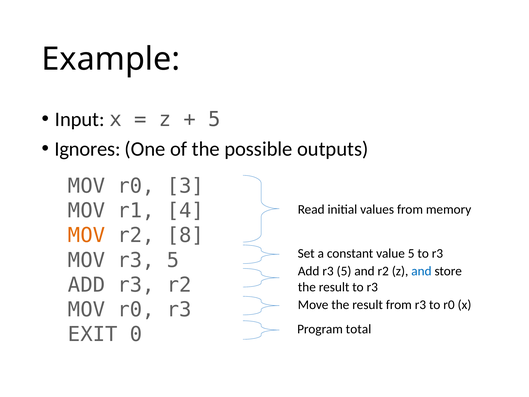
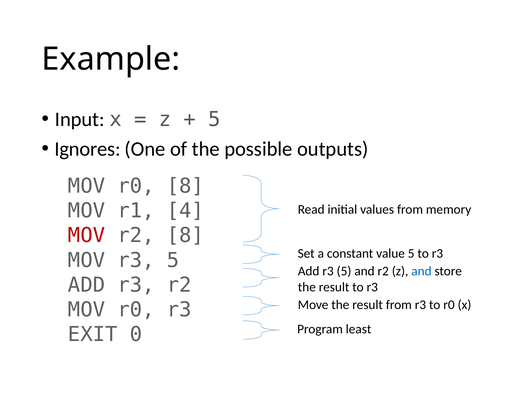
r0 3: 3 -> 8 (185, 186)
MOV colour: orange -> red (87, 235)
total: total -> least (359, 329)
